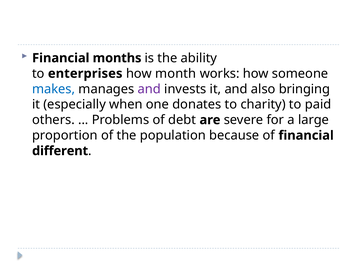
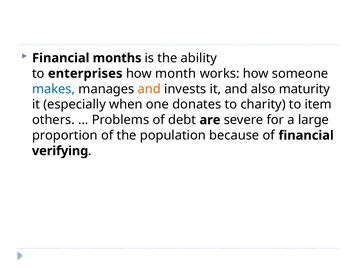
and colour: purple -> orange (149, 89)
bringing: bringing -> maturity (304, 89)
paid: paid -> item (318, 104)
different: different -> verifying (60, 151)
